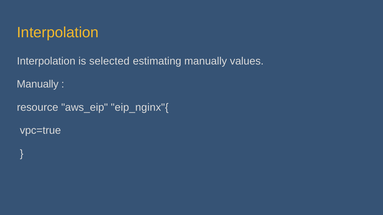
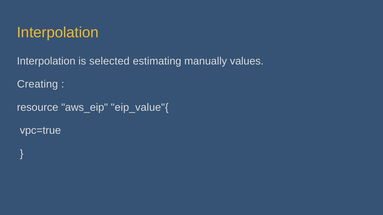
Manually: Manually -> Creating (38, 84)
eip_nginx"{: eip_nginx"{ -> eip_value"{ (140, 108)
